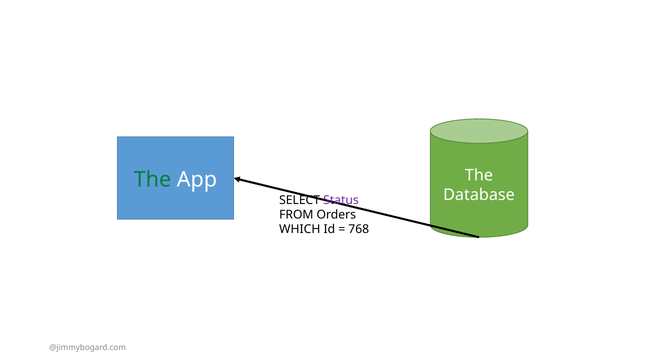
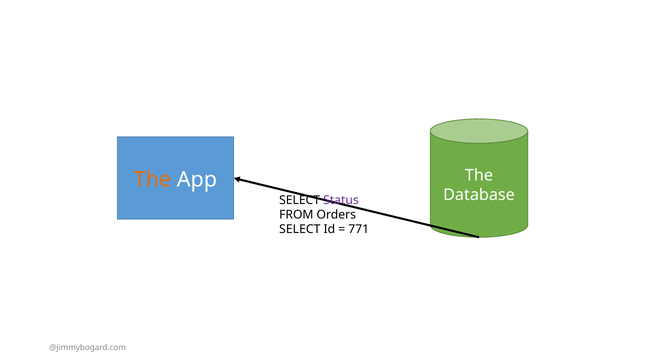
The colour: green -> orange (152, 180)
WHICH: WHICH -> SELECT (300, 229)
768: 768 -> 771 (359, 229)
